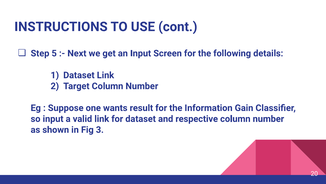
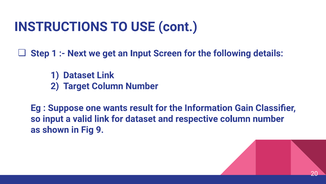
Step 5: 5 -> 1 (54, 53)
3: 3 -> 9 (100, 129)
